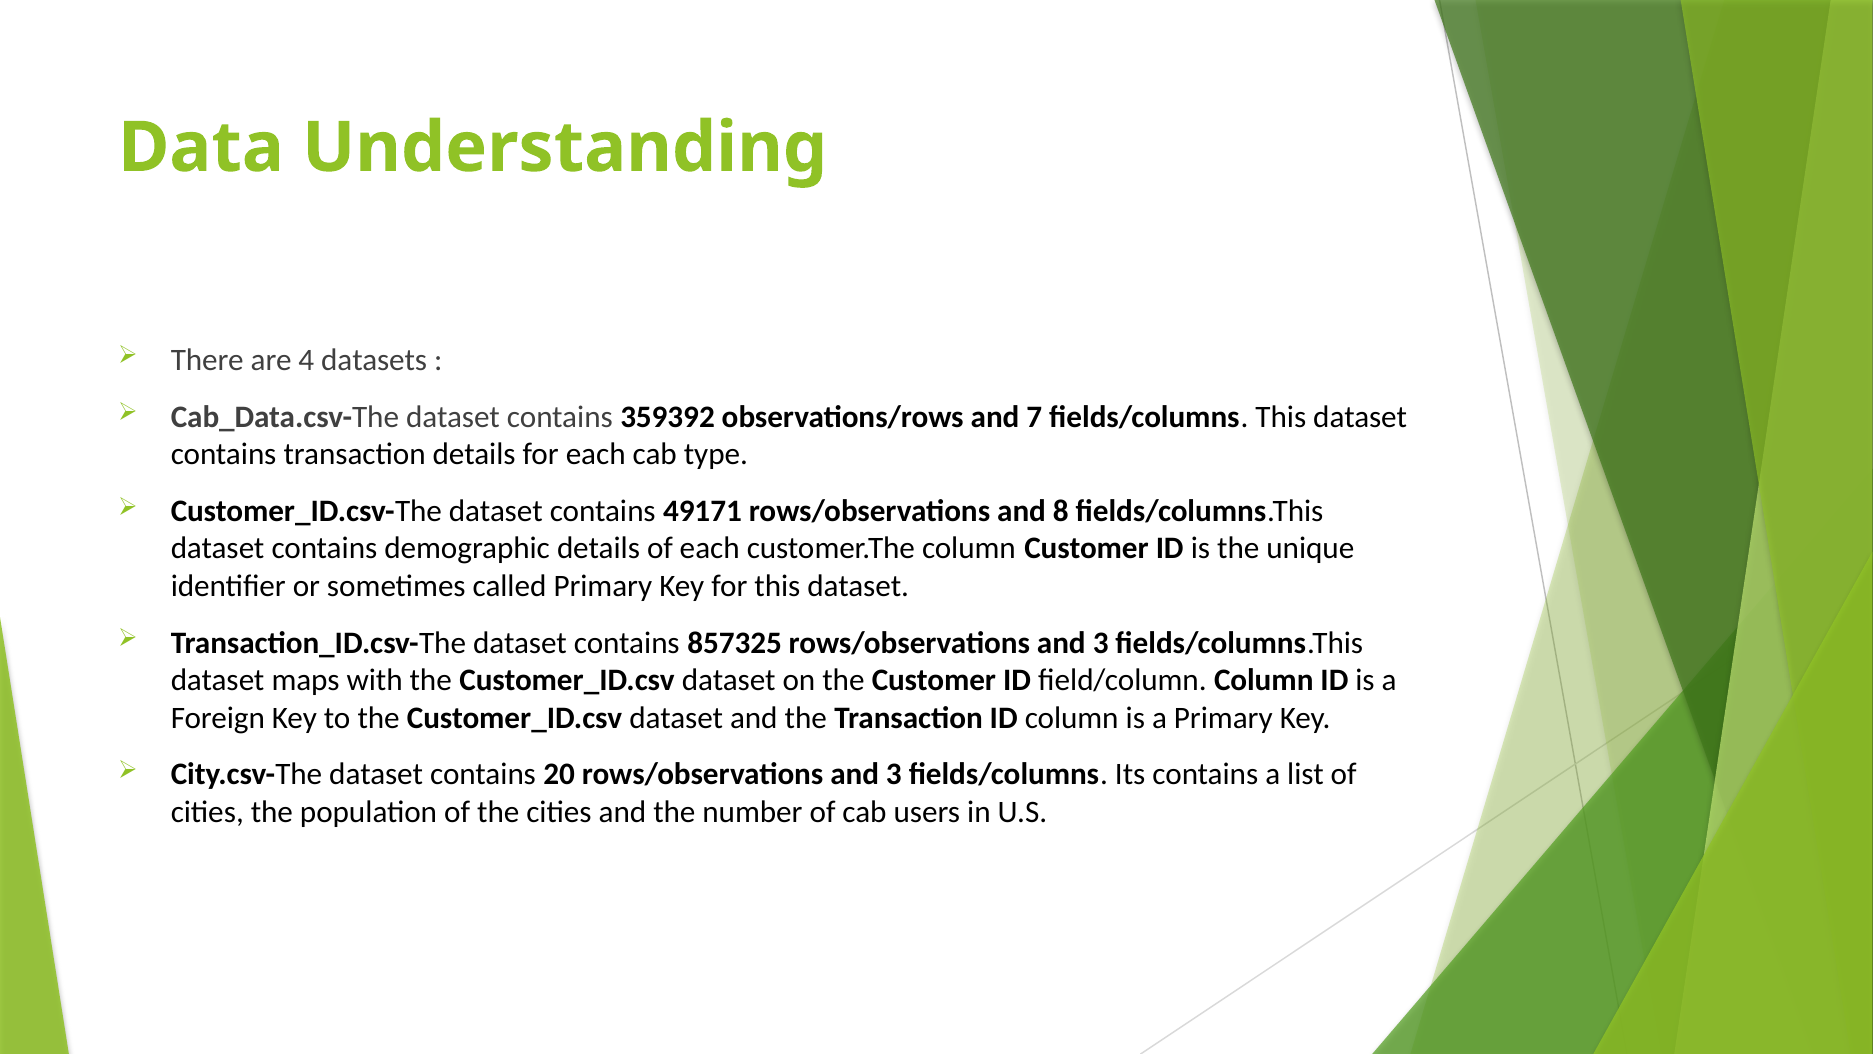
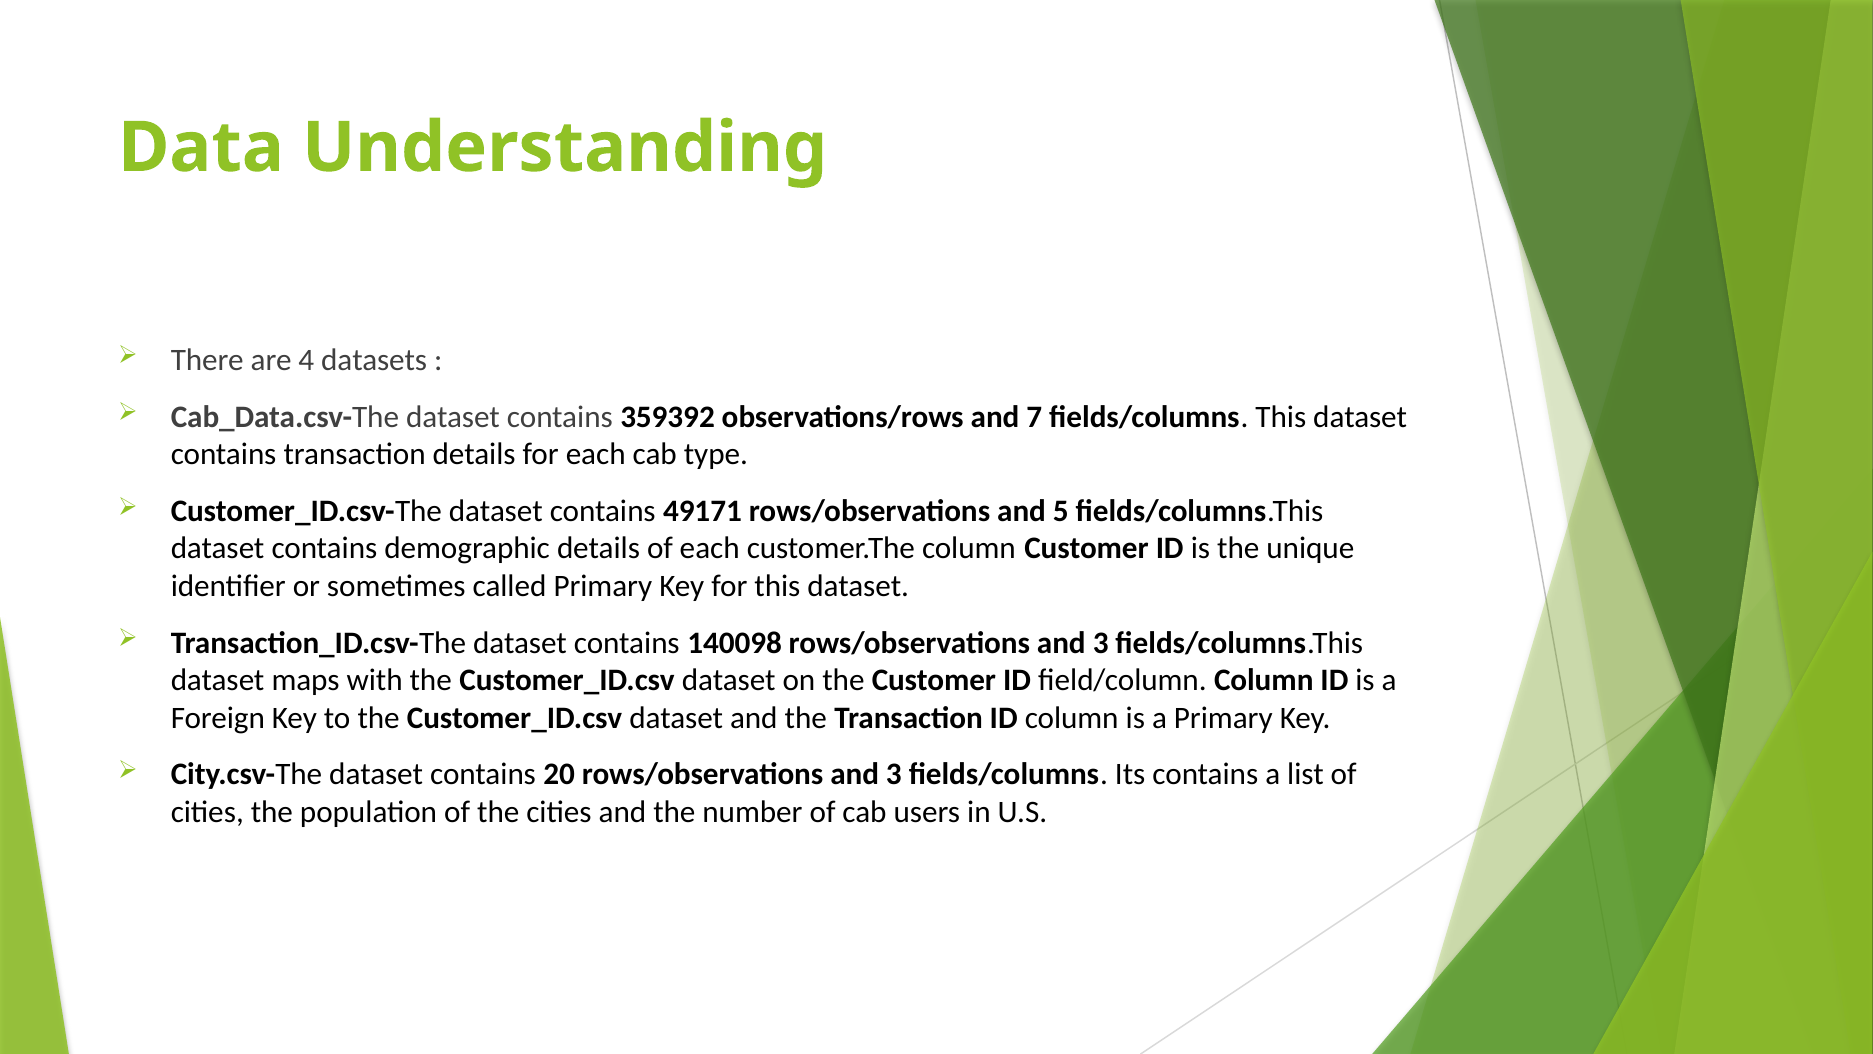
8: 8 -> 5 (1061, 511)
857325: 857325 -> 140098 (735, 643)
